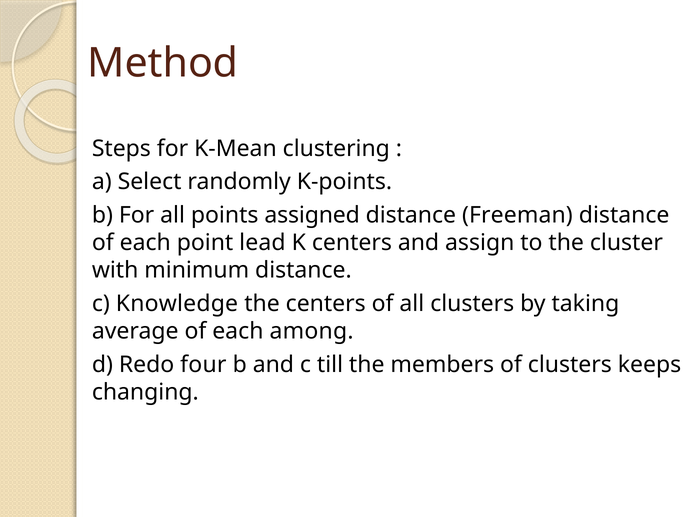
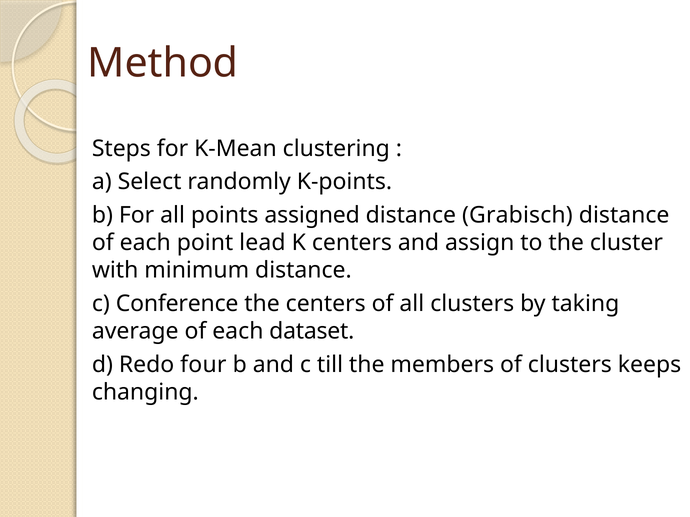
Freeman: Freeman -> Grabisch (517, 215)
Knowledge: Knowledge -> Conference (177, 304)
among: among -> dataset (312, 332)
